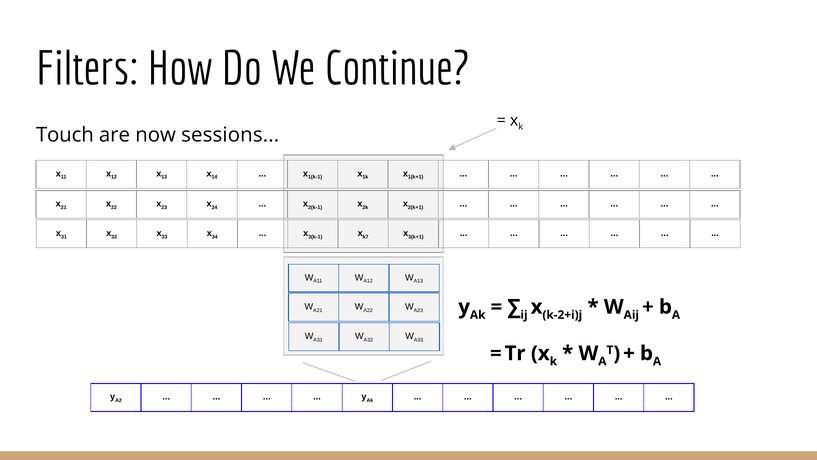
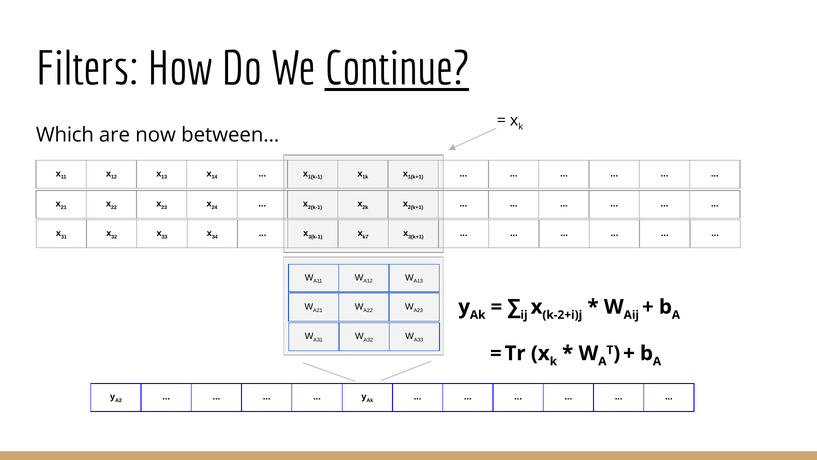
Continue underline: none -> present (397, 69)
Touch: Touch -> Which (65, 135)
sessions: sessions -> between (230, 135)
